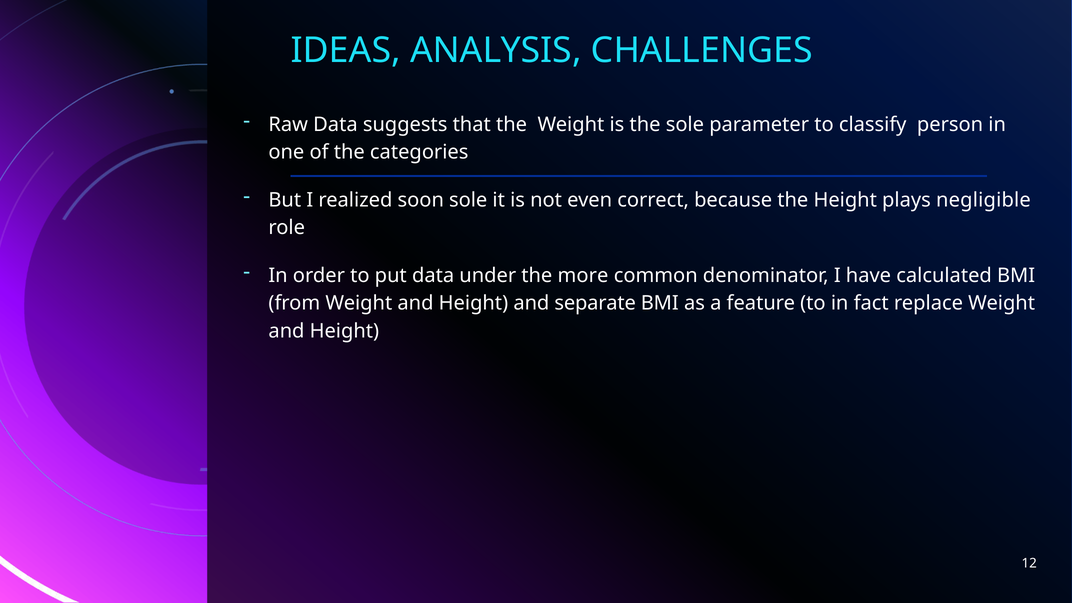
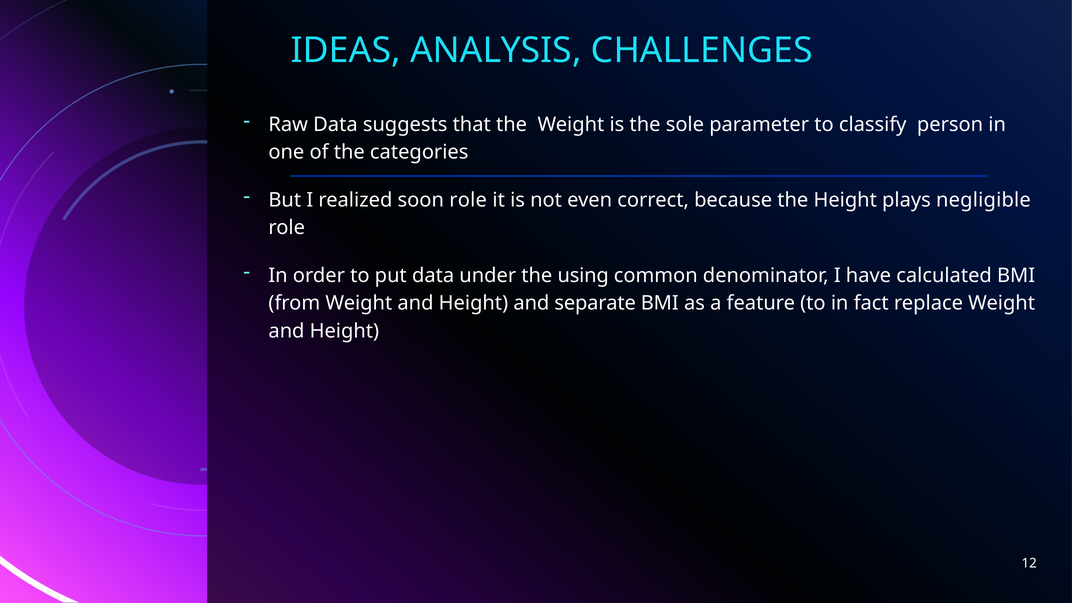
soon sole: sole -> role (468, 200)
more: more -> using (583, 275)
